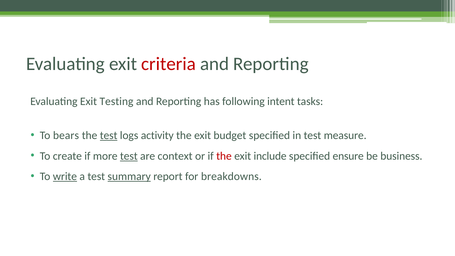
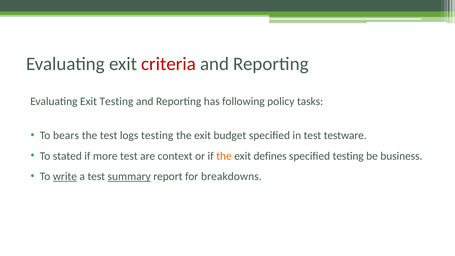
intent: intent -> policy (281, 101)
test underline: present -> none (109, 135)
logs activity: activity -> testing (157, 135)
measure: measure -> testware (345, 135)
create: create -> stated (67, 156)
test underline: present -> none (129, 156)
the colour: red -> orange (224, 156)
include: include -> defines (270, 156)
specified ensure: ensure -> testing (348, 156)
